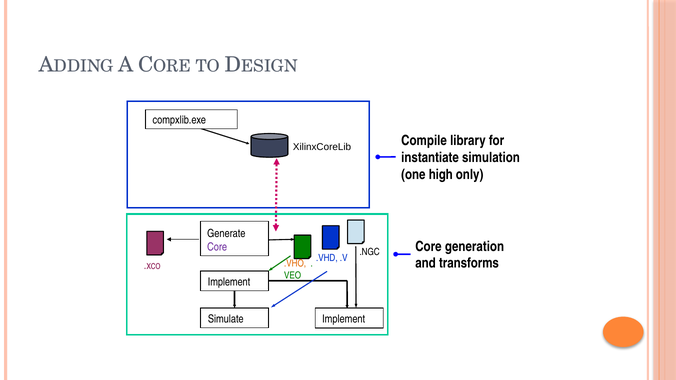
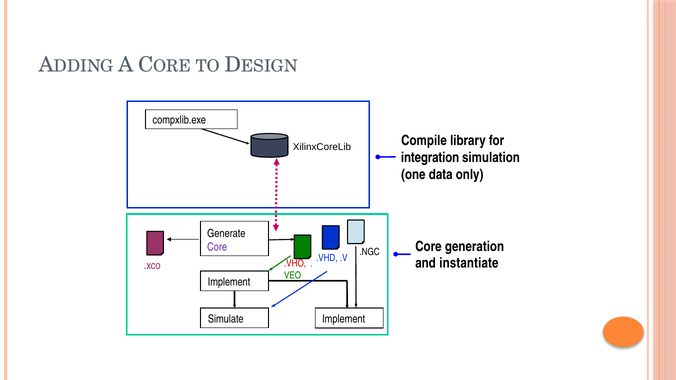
instantiate: instantiate -> integration (430, 158)
high: high -> data (441, 174)
transforms: transforms -> instantiate (469, 263)
.VHO colour: orange -> red (295, 264)
